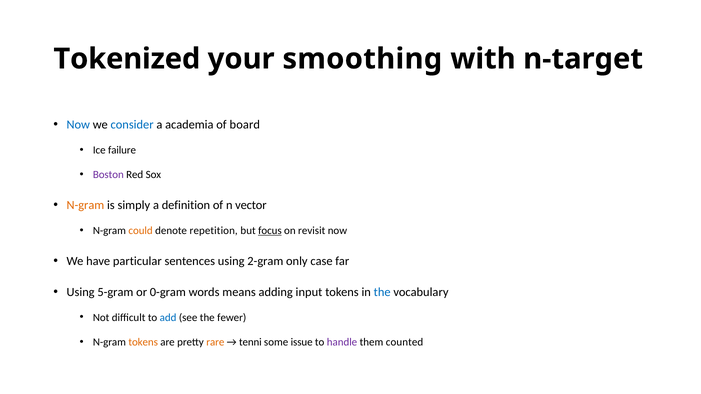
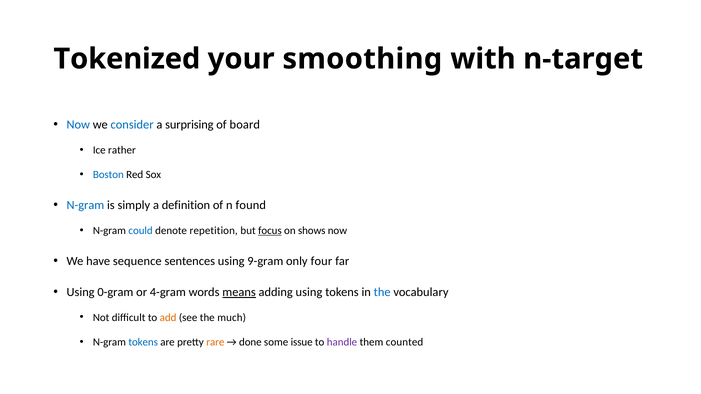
academia: academia -> surprising (189, 125)
failure: failure -> rather (122, 150)
Boston colour: purple -> blue (108, 175)
N-gram colour: orange -> blue (85, 205)
vector: vector -> found (251, 205)
could colour: orange -> blue (141, 231)
revisit: revisit -> shows (312, 231)
particular: particular -> sequence (137, 261)
2-gram: 2-gram -> 9-gram (265, 261)
case: case -> four (321, 261)
5-gram: 5-gram -> 0-gram (115, 292)
0-gram: 0-gram -> 4-gram (168, 292)
means underline: none -> present (239, 292)
adding input: input -> using (309, 292)
add colour: blue -> orange (168, 318)
fewer: fewer -> much (232, 318)
tokens colour: orange -> blue (143, 342)
tenni: tenni -> done (250, 342)
